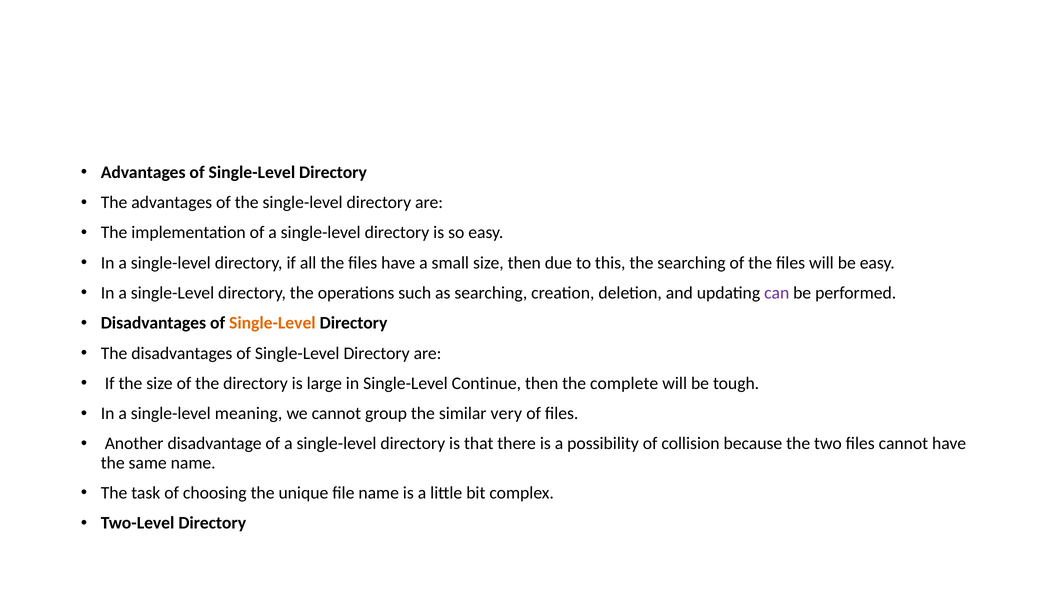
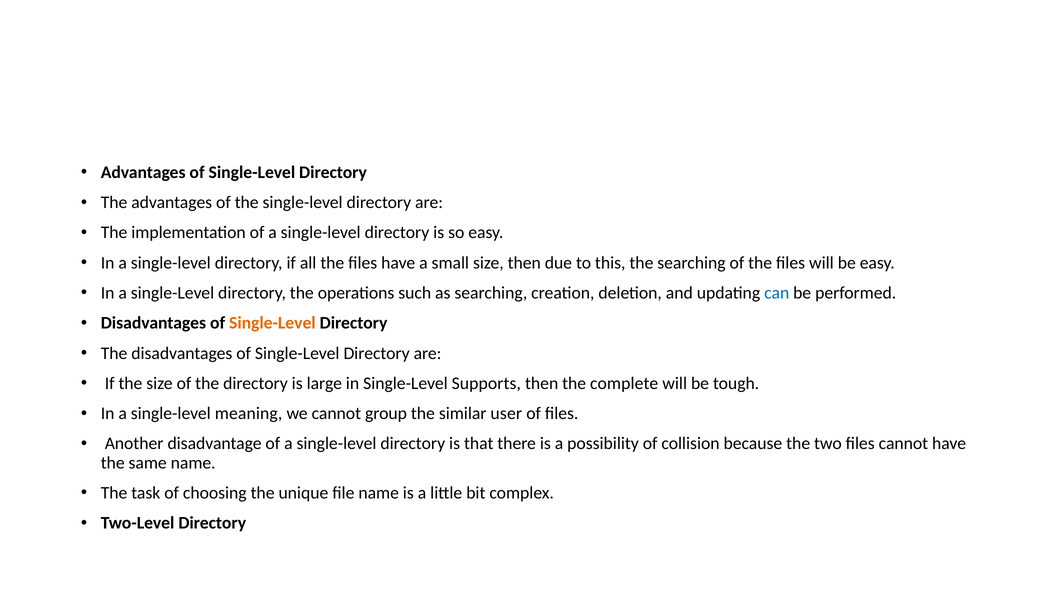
can colour: purple -> blue (777, 293)
Continue: Continue -> Supports (486, 383)
very: very -> user (506, 413)
